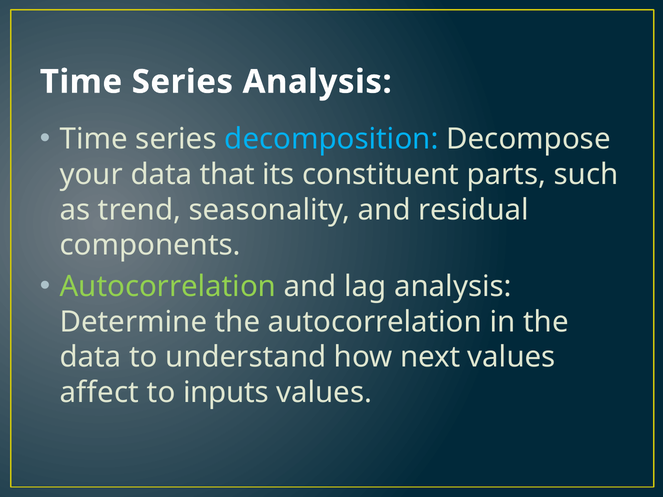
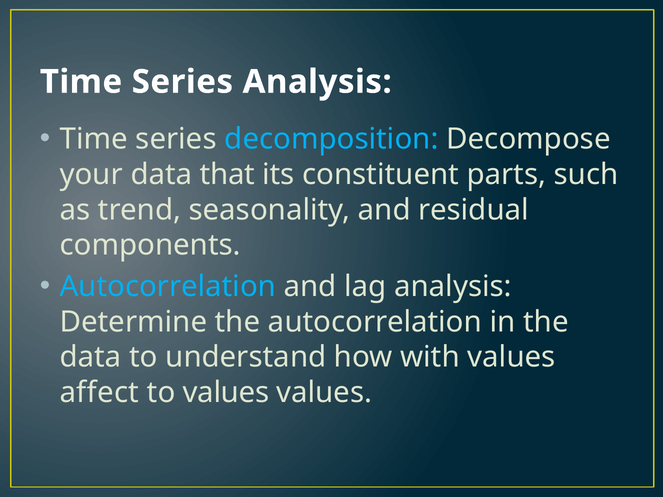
Autocorrelation colour: light green -> light blue (168, 287)
next: next -> with (430, 357)
to inputs: inputs -> values (226, 393)
